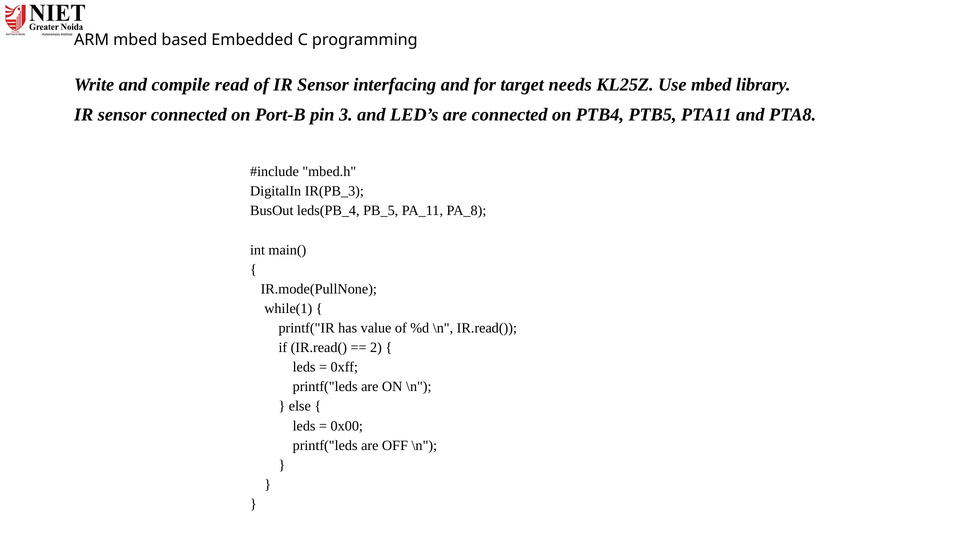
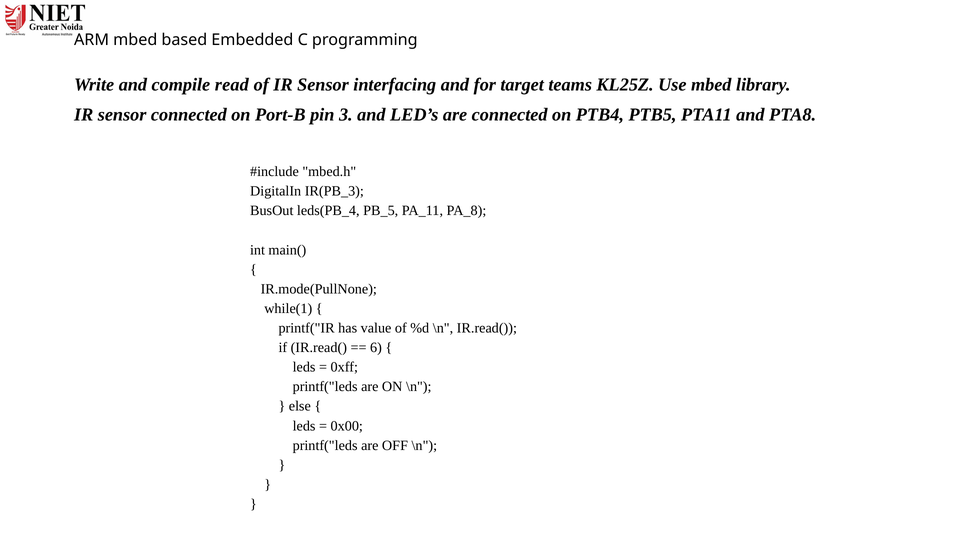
needs: needs -> teams (570, 85)
2: 2 -> 6 (376, 347)
